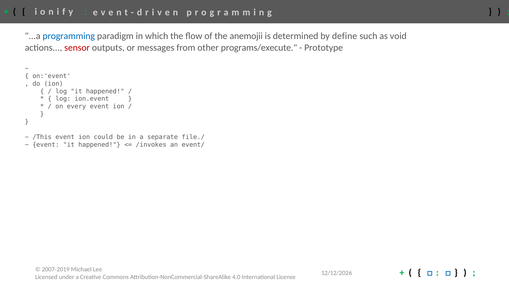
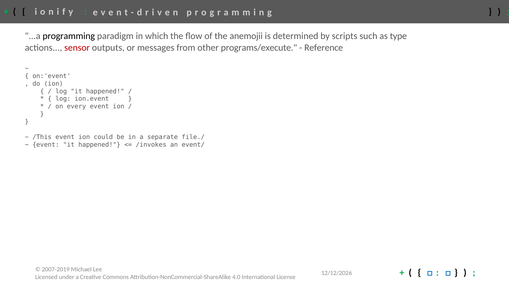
programming colour: blue -> black (69, 36)
define: define -> scripts (345, 36)
void: void -> type (398, 36)
Prototype: Prototype -> Reference (324, 48)
